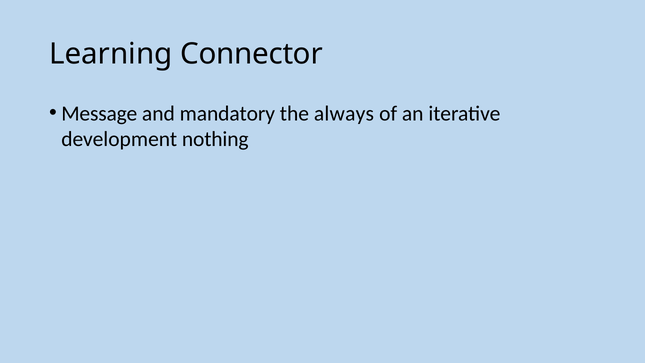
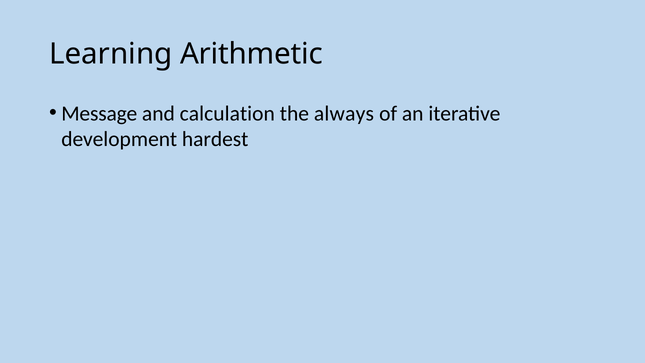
Connector: Connector -> Arithmetic (251, 54)
mandatory: mandatory -> calculation (227, 113)
nothing: nothing -> hardest (215, 139)
